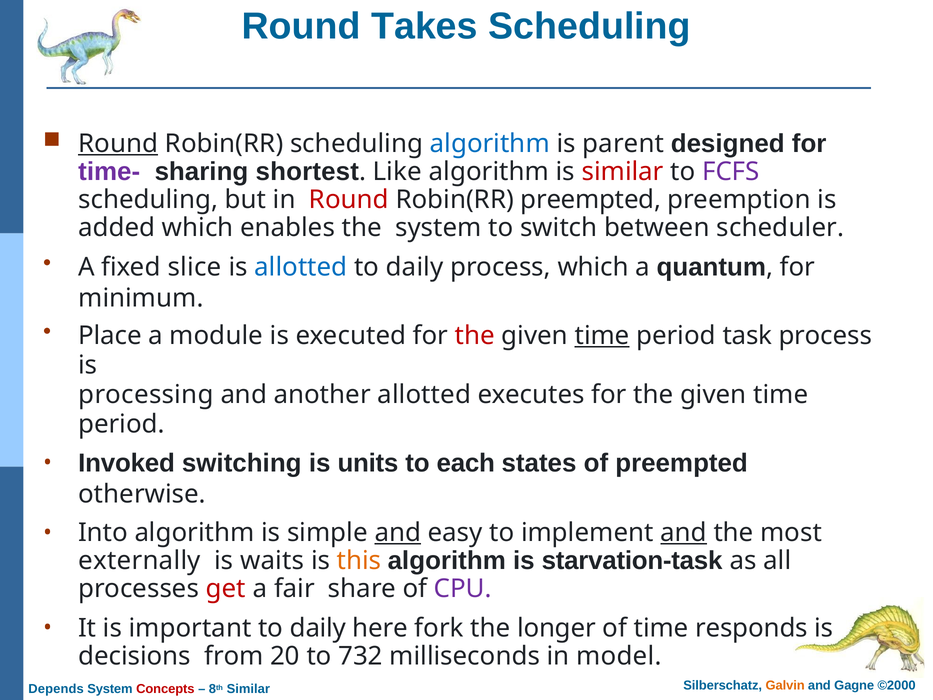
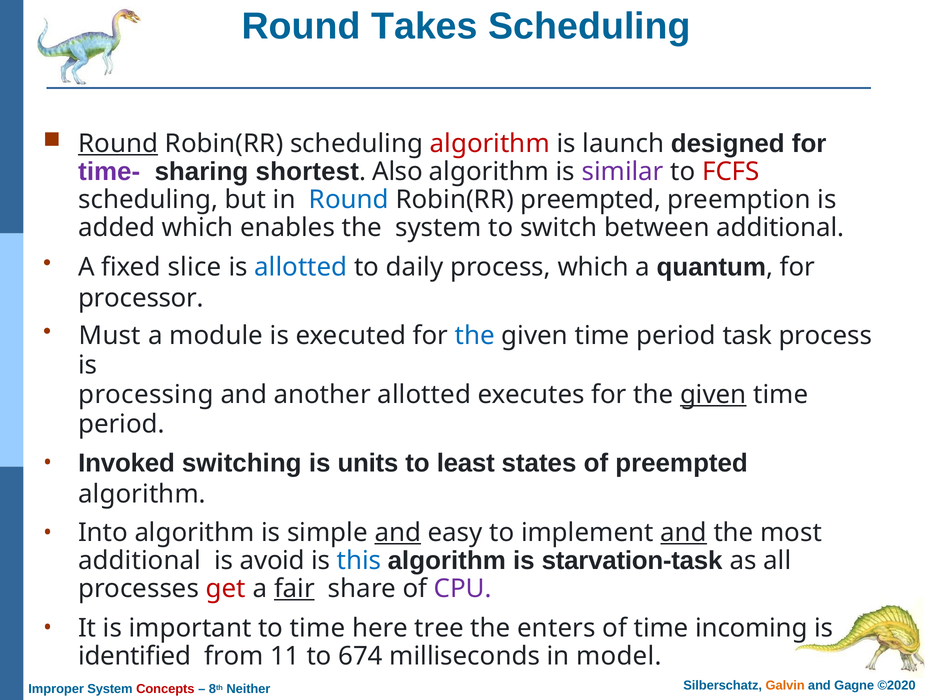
algorithm colour: blue -> red (490, 144)
parent: parent -> launch (623, 144)
Like: Like -> Also (397, 172)
similar colour: red -> purple (623, 172)
FCFS colour: purple -> red (731, 172)
Round colour: red -> blue (349, 200)
between scheduler: scheduler -> additional (780, 228)
minimum: minimum -> processor (141, 298)
Place: Place -> Must (110, 335)
the colour: red -> blue (475, 335)
time underline: present -> none (602, 335)
given underline: none -> present (713, 394)
each: each -> least (466, 463)
otherwise: otherwise -> algorithm (142, 494)
externally: externally -> additional (140, 560)
waits: waits -> avoid (272, 560)
this colour: orange -> blue (359, 560)
fair underline: none -> present (294, 588)
important to daily: daily -> time (318, 628)
fork: fork -> tree (439, 628)
longer: longer -> enters (556, 628)
responds: responds -> incoming (751, 628)
decisions: decisions -> identified (135, 656)
20: 20 -> 11 (285, 656)
732: 732 -> 674 (361, 656)
Depends: Depends -> Improper (56, 689)
8th Similar: Similar -> Neither (248, 689)
©2000: ©2000 -> ©2020 (897, 685)
